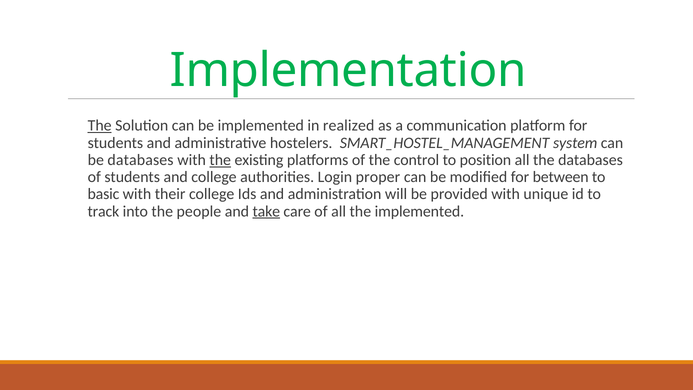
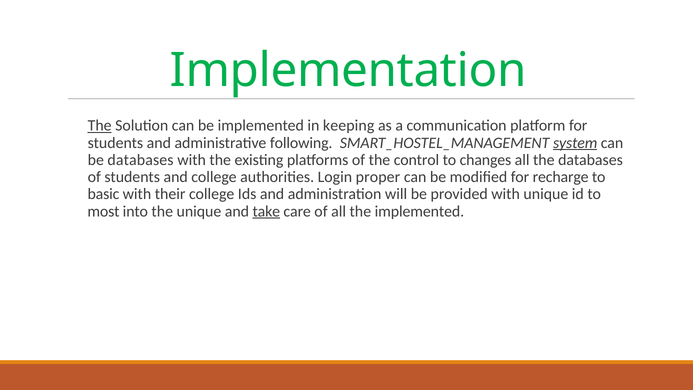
realized: realized -> keeping (349, 126)
hostelers: hostelers -> following (301, 143)
system underline: none -> present (575, 143)
the underline: present -> none (220, 160)
position: position -> changes (485, 160)
between: between -> recharge (561, 177)
track: track -> most (103, 211)
the people: people -> unique (199, 211)
